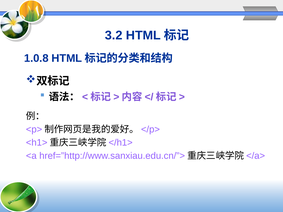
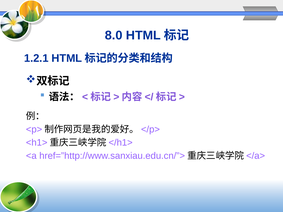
3.2: 3.2 -> 8.0 (114, 35)
1.0.8: 1.0.8 -> 1.2.1 (36, 58)
